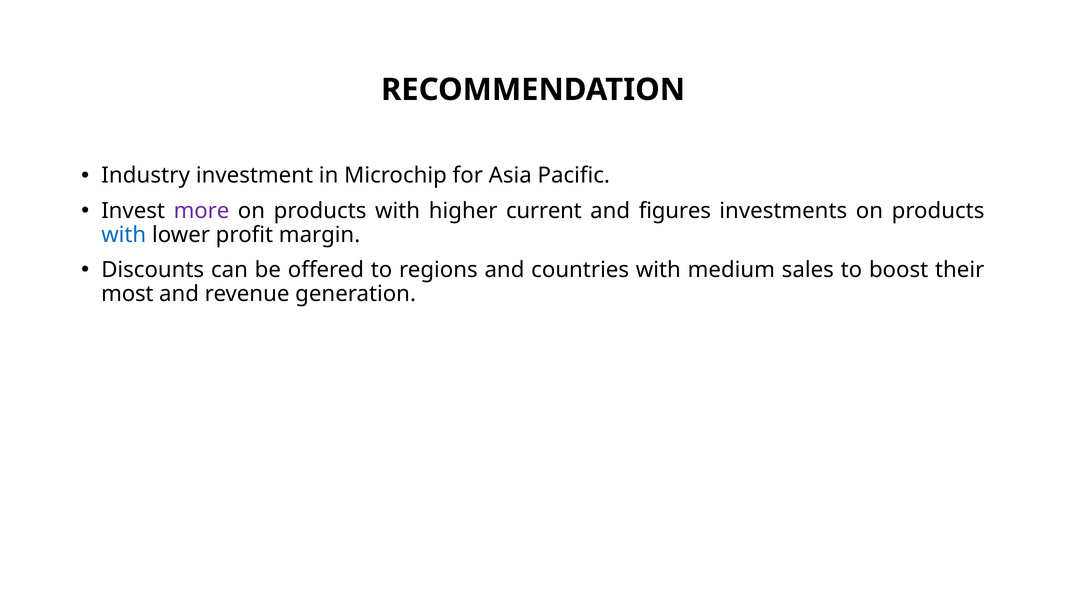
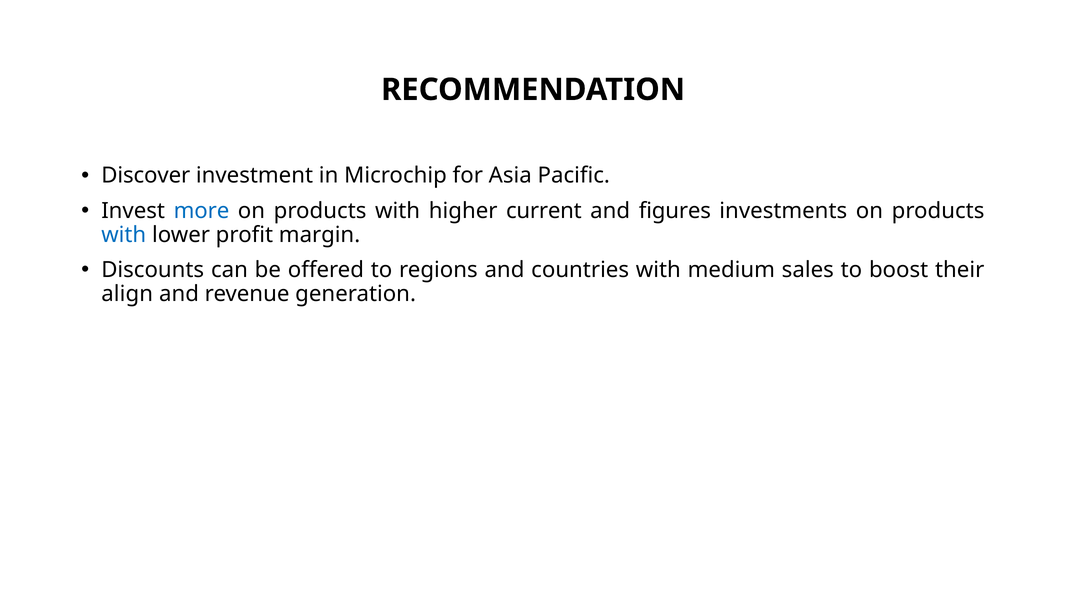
Industry: Industry -> Discover (146, 175)
more colour: purple -> blue (201, 211)
most: most -> align (127, 294)
